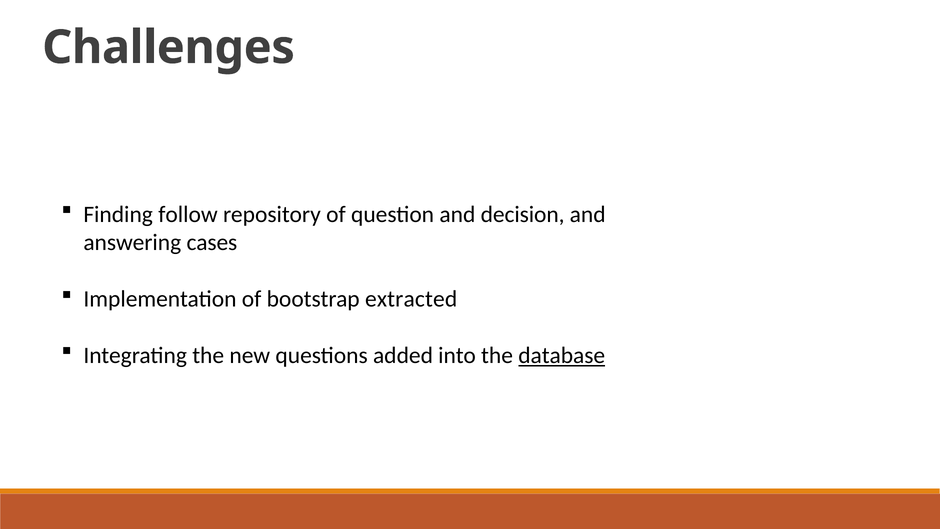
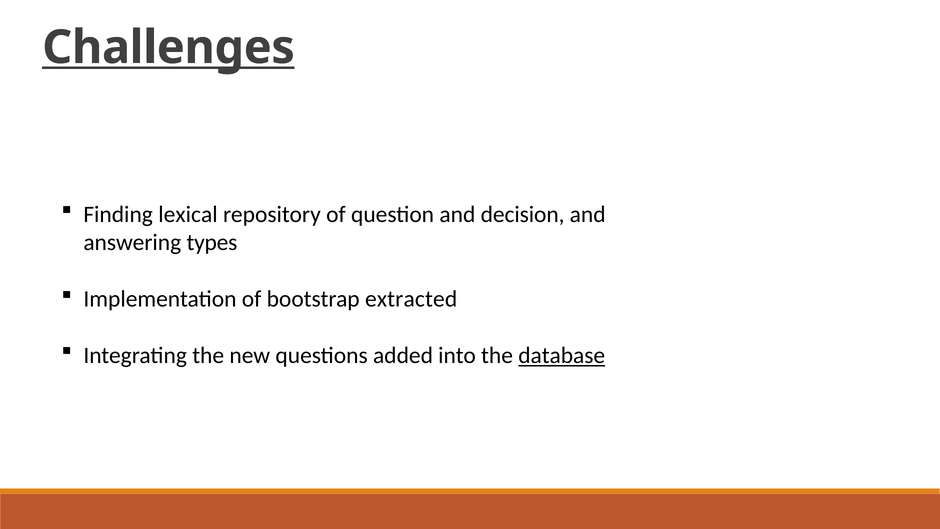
Challenges underline: none -> present (169, 47)
follow: follow -> lexical (188, 214)
cases: cases -> types (212, 243)
